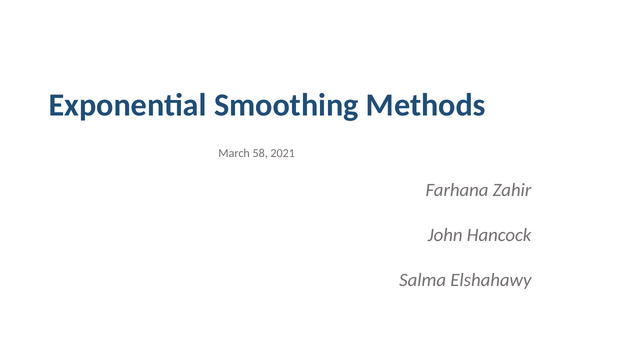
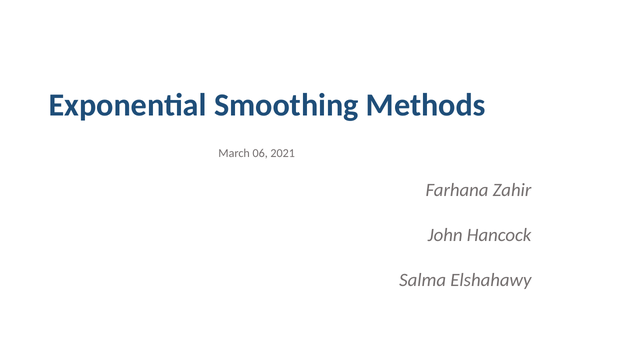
58: 58 -> 06 (260, 153)
